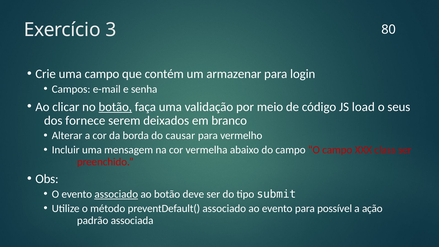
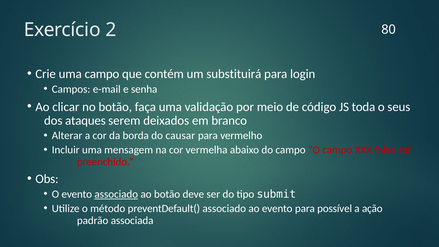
3: 3 -> 2 (111, 30)
armazenar: armazenar -> substituirá (234, 74)
botão underline: present -> none (115, 107)
load: load -> toda (363, 107)
fornece: fornece -> ataques (85, 121)
class: class -> falso (385, 150)
